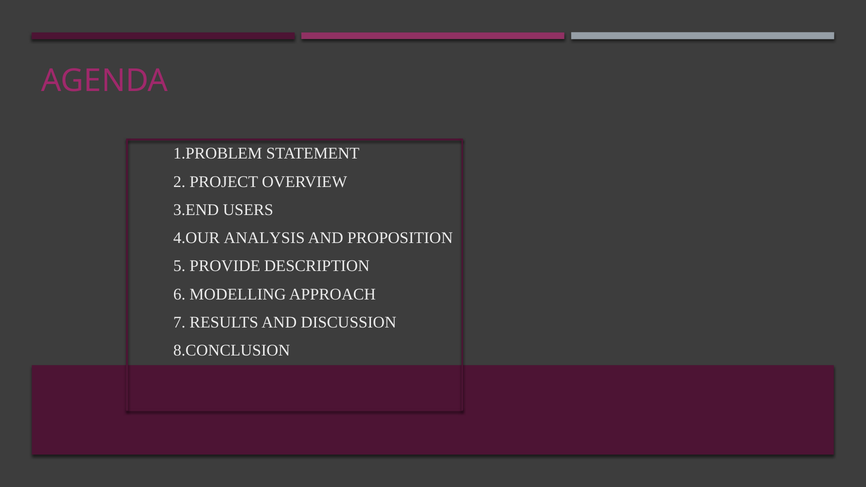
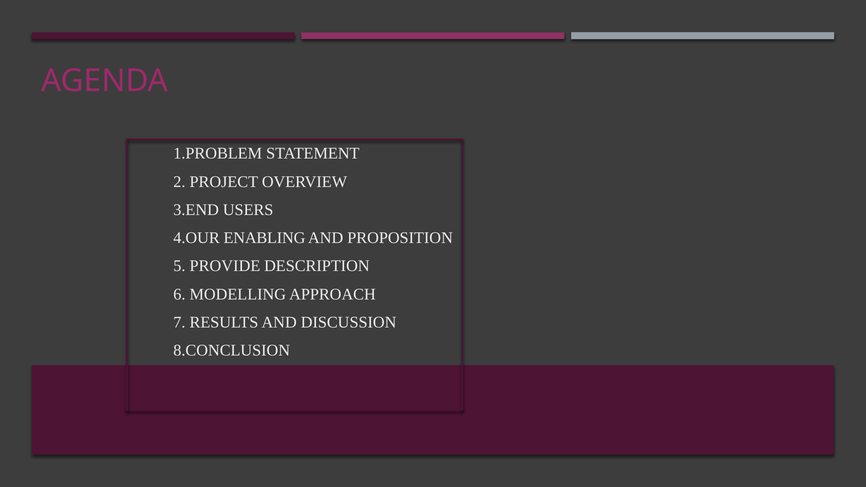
ANALYSIS: ANALYSIS -> ENABLING (264, 238)
